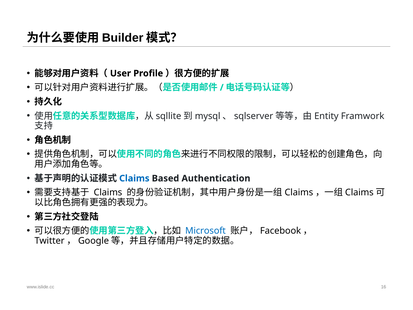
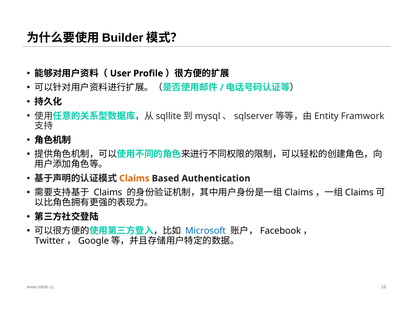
Claims colour: blue -> orange (134, 178)
